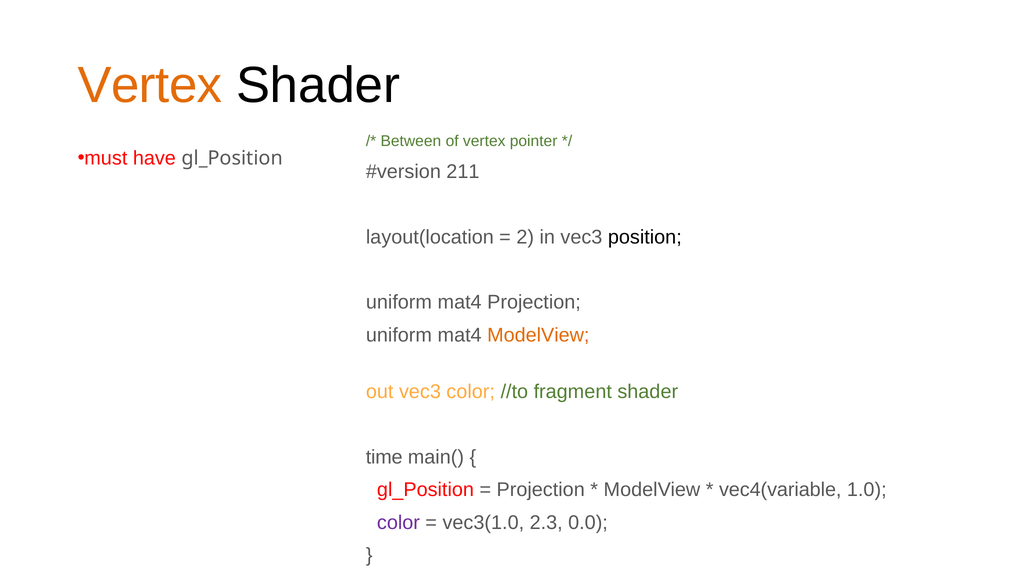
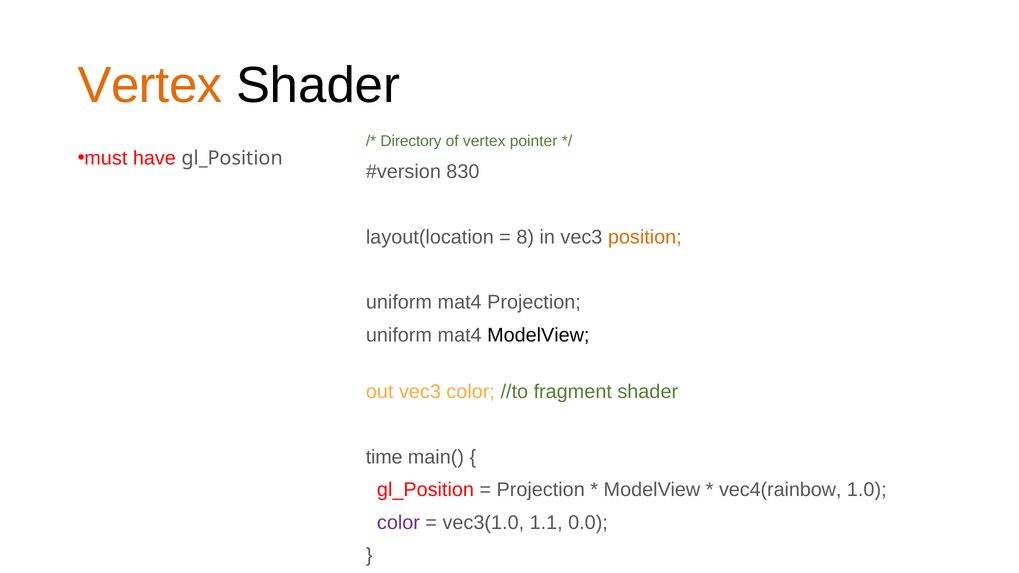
Between: Between -> Directory (411, 141)
211: 211 -> 830 (463, 172)
2: 2 -> 8 (525, 237)
position colour: black -> orange (645, 237)
ModelView colour: orange -> black (538, 335)
vec4(variable: vec4(variable -> vec4(rainbow (780, 490)
2.3: 2.3 -> 1.1 (546, 523)
